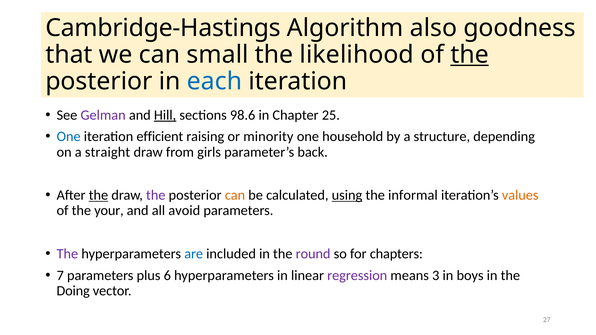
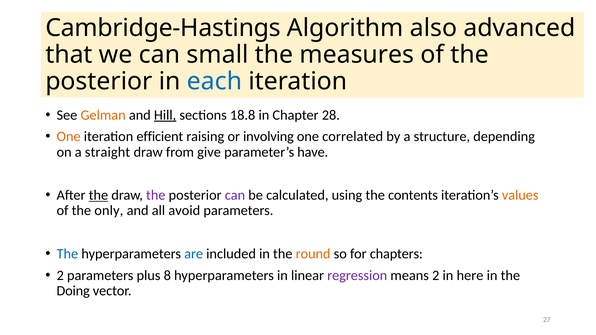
goodness: goodness -> advanced (519, 28)
likelihood: likelihood -> measures (357, 55)
the underline: present -> none (470, 55)
Gelman colour: purple -> orange (103, 115)
98.6: 98.6 -> 18.8 (243, 115)
25: 25 -> 28 (331, 115)
One colour: blue -> orange (69, 137)
minority: minority -> involving (268, 137)
household: household -> correlated (353, 137)
girls: girls -> give (209, 152)
back: back -> have (313, 152)
can colour: orange -> purple (235, 195)
using underline: present -> none (347, 195)
informal: informal -> contents (413, 195)
your: your -> only (109, 211)
The colour: purple -> blue (67, 254)
round colour: purple -> orange (313, 254)
7: 7 -> 2 (60, 276)
6: 6 -> 8 (167, 276)
means 3: 3 -> 2 (436, 276)
boys: boys -> here (470, 276)
